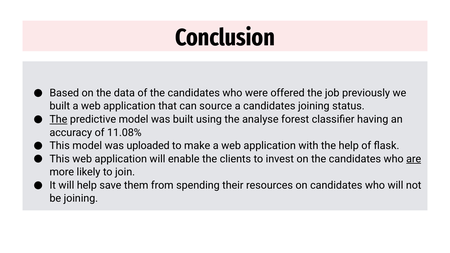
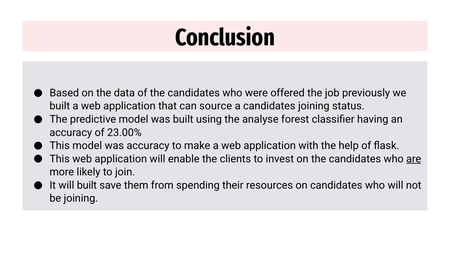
The underline: present -> none (58, 119)
11.08%: 11.08% -> 23.00% (124, 133)
was uploaded: uploaded -> accuracy (148, 146)
will help: help -> built (87, 185)
